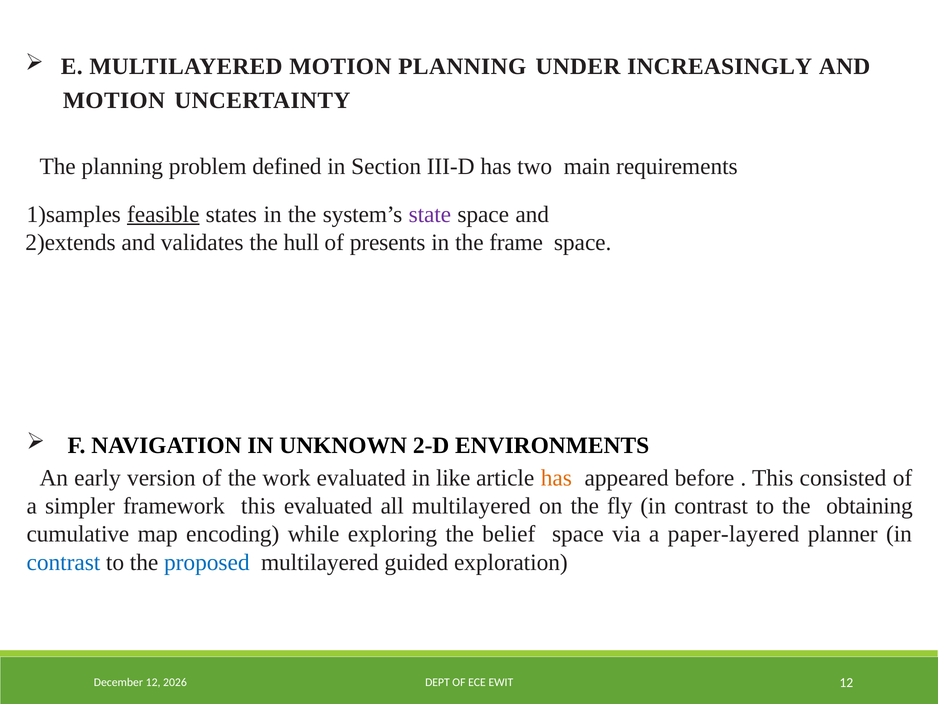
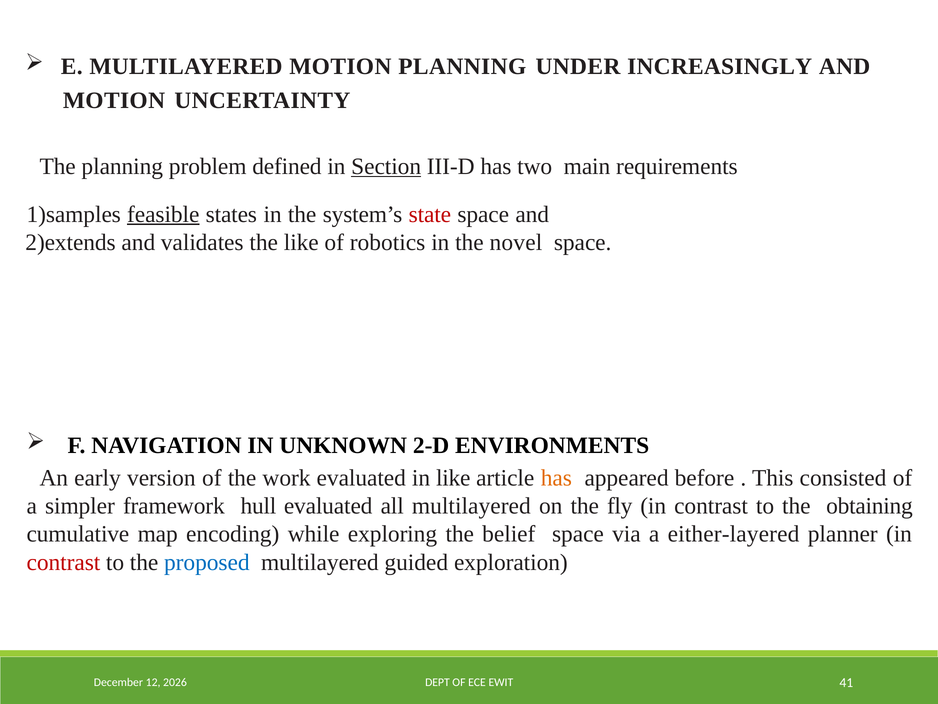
Section underline: none -> present (386, 166)
state colour: purple -> red (430, 214)
the hull: hull -> like (301, 242)
presents: presents -> robotics (388, 242)
frame: frame -> novel (516, 242)
framework this: this -> hull (258, 506)
paper-layered: paper-layered -> either-layered (734, 534)
contrast colour: blue -> red (63, 562)
EWIT 12: 12 -> 41 (846, 682)
